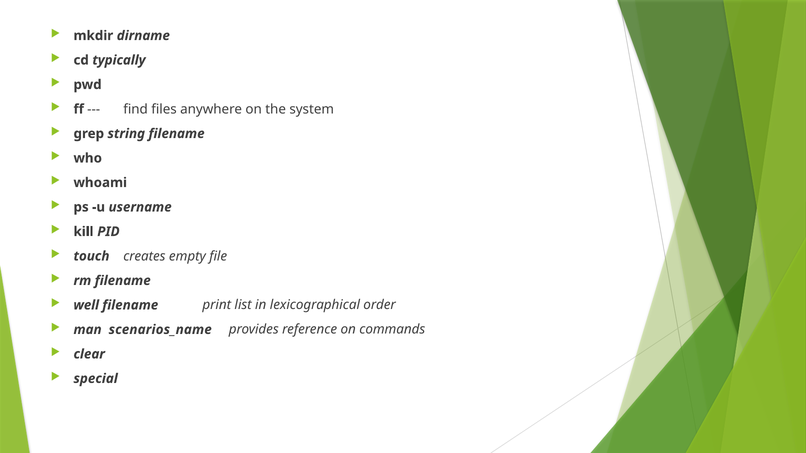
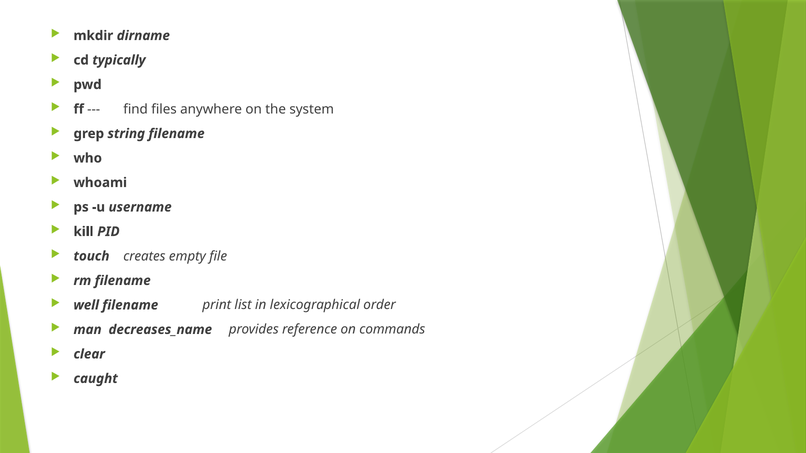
scenarios_name: scenarios_name -> decreases_name (160, 330)
special: special -> caught (96, 379)
